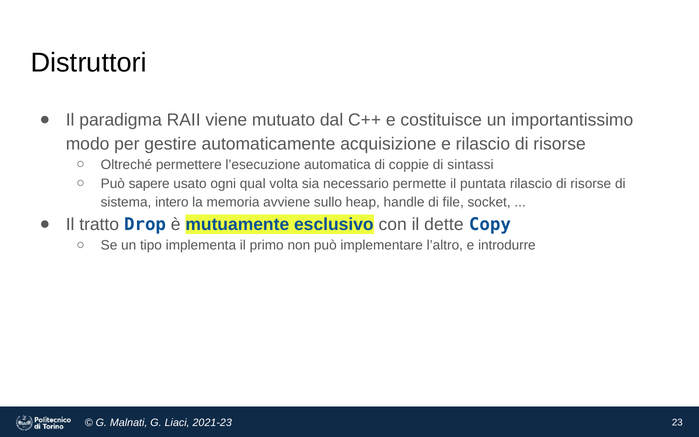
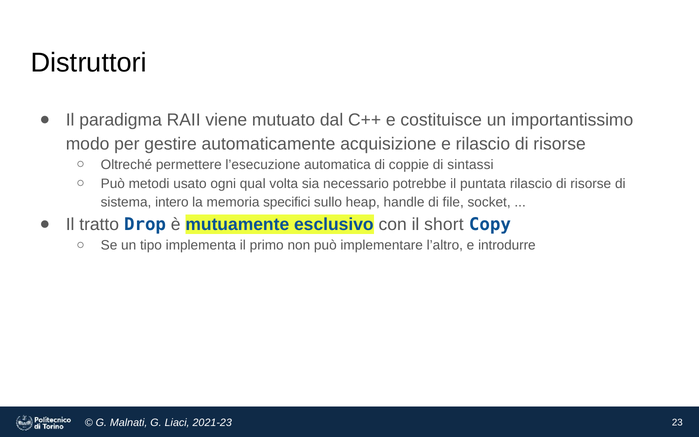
sapere: sapere -> metodi (149, 183)
permette: permette -> potrebbe (420, 183)
avviene: avviene -> specifici (287, 202)
dette: dette -> short (444, 224)
